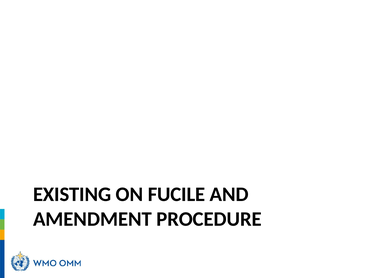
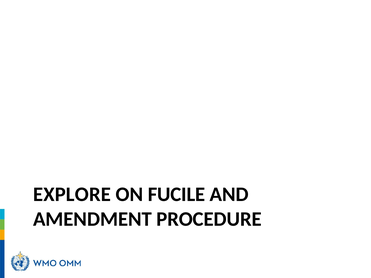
EXISTING: EXISTING -> EXPLORE (72, 194)
